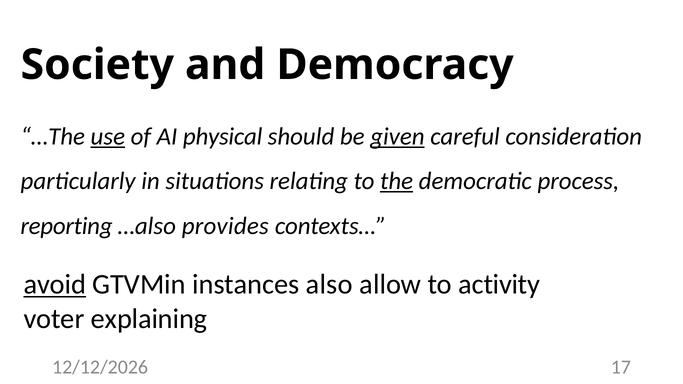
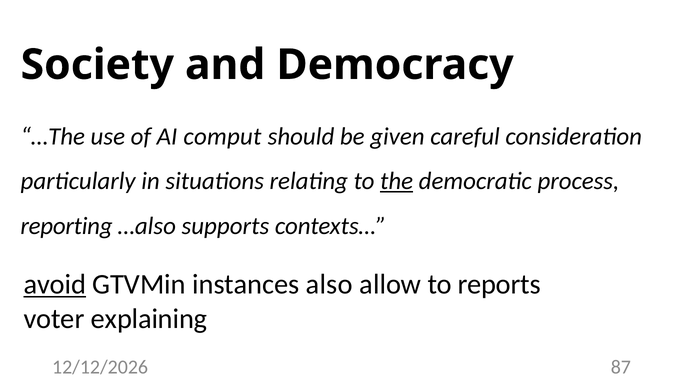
use underline: present -> none (108, 136)
physical: physical -> comput (222, 136)
given underline: present -> none (397, 136)
provides: provides -> supports (225, 226)
activity: activity -> reports (499, 285)
17: 17 -> 87 (621, 367)
